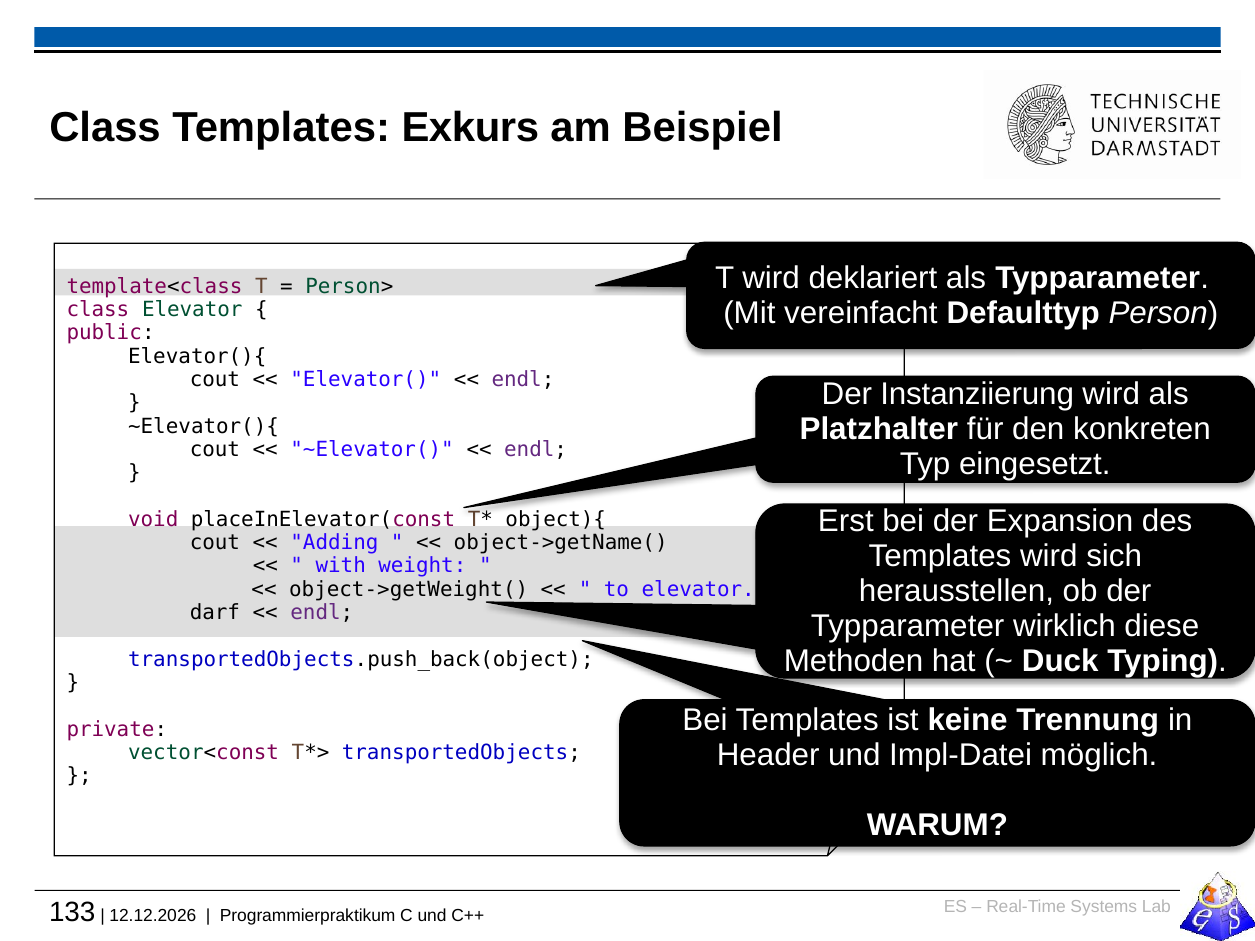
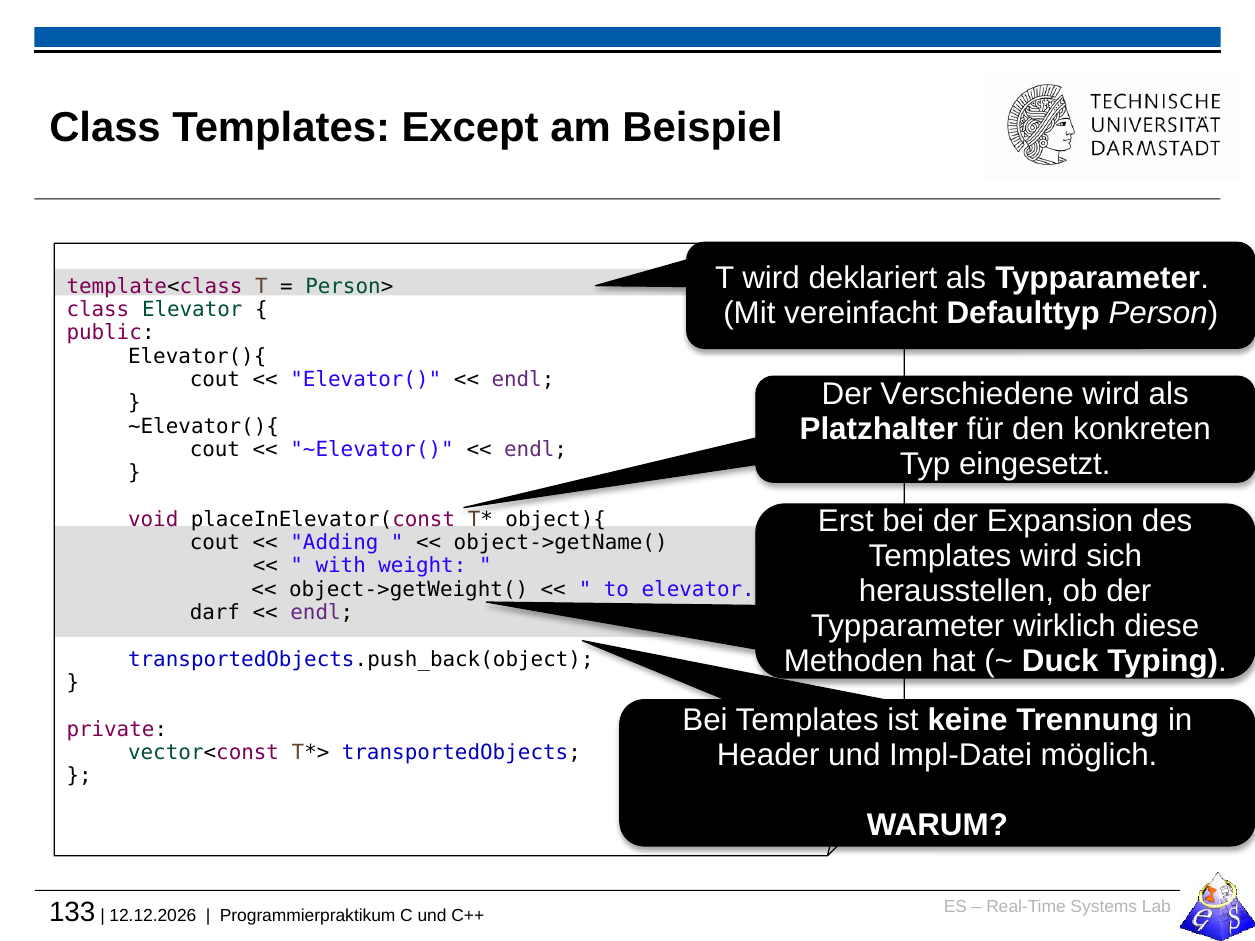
Exkurs: Exkurs -> Except (470, 128)
Instanziierung: Instanziierung -> Verschiedene (977, 394)
